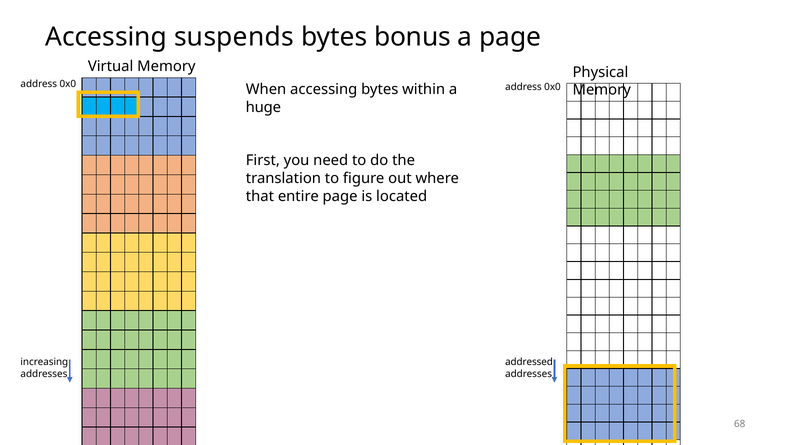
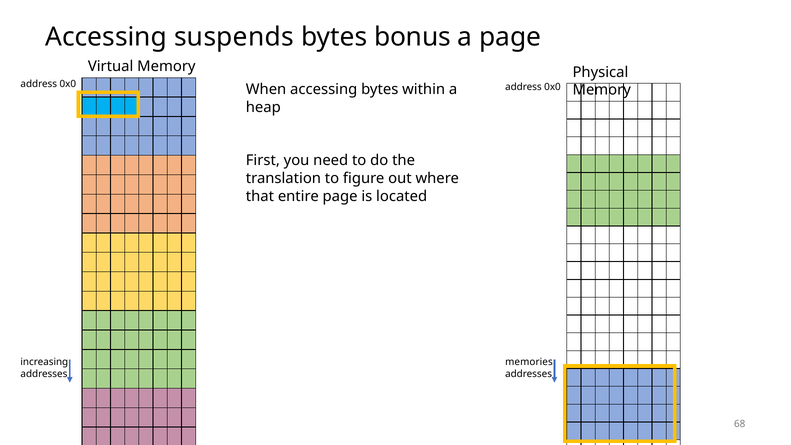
huge: huge -> heap (263, 107)
addressed: addressed -> memories (529, 362)
